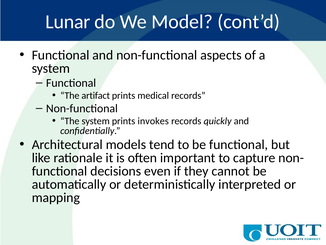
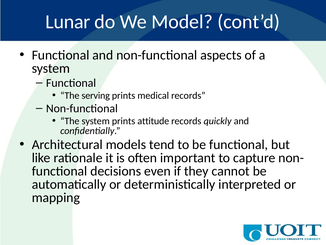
artifact: artifact -> serving (96, 95)
invokes: invokes -> attitude (153, 121)
